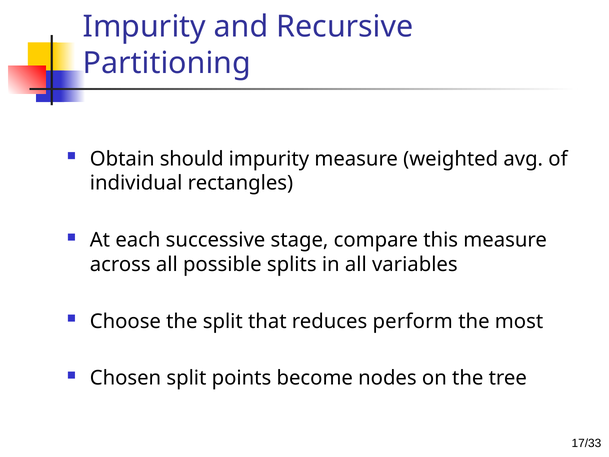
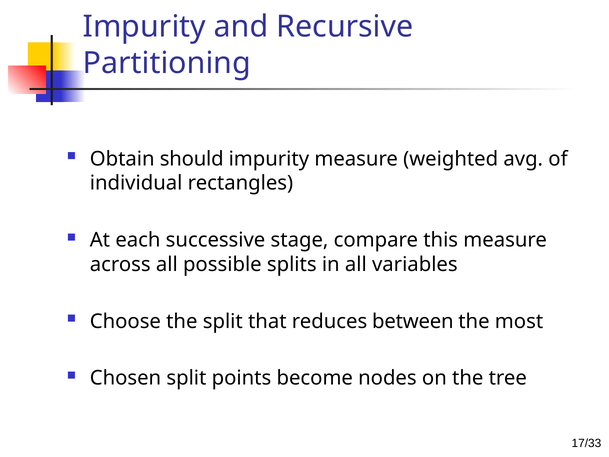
perform: perform -> between (413, 321)
